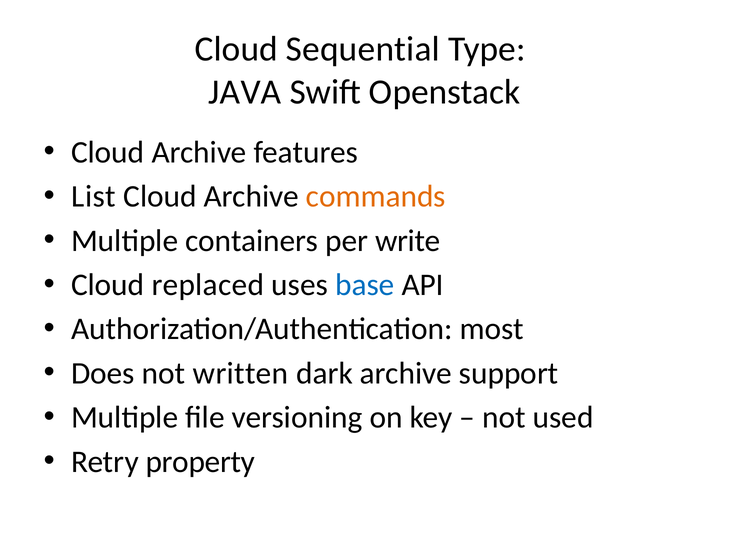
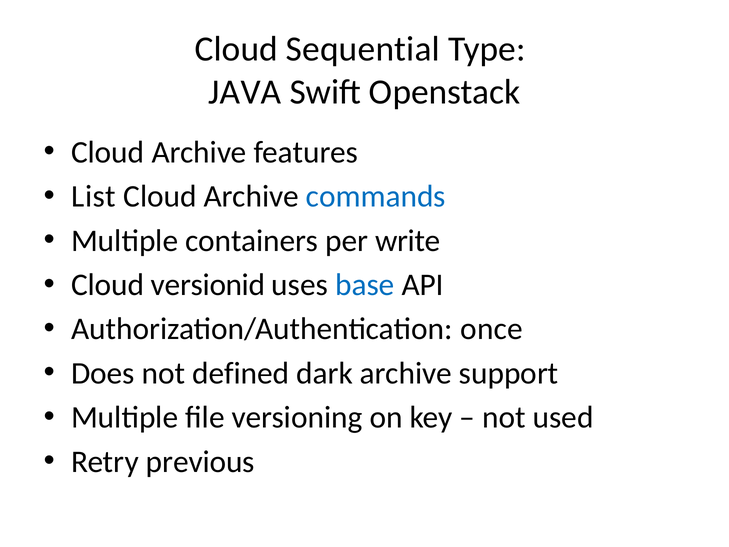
commands colour: orange -> blue (376, 196)
replaced: replaced -> versionid (208, 285)
most: most -> once (492, 329)
written: written -> defined (241, 373)
property: property -> previous (200, 461)
